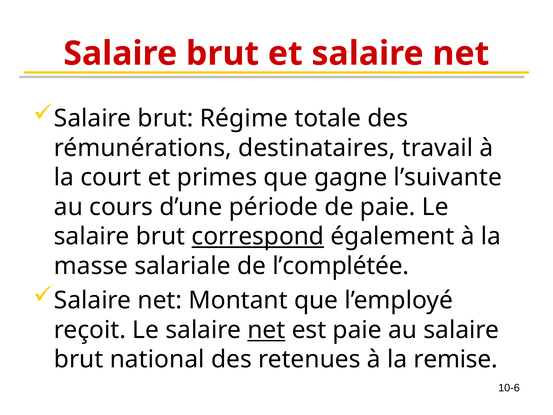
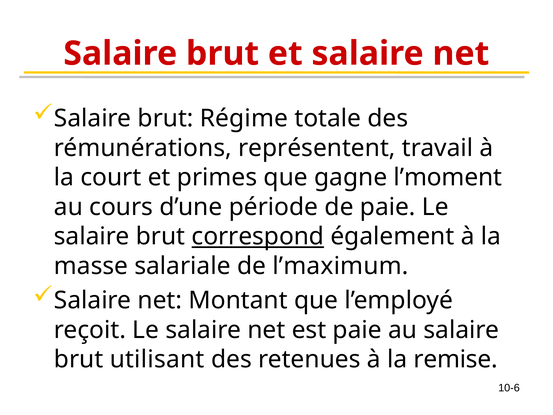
destinataires: destinataires -> représentent (317, 148)
l’suivante: l’suivante -> l’moment (448, 177)
l’complétée: l’complétée -> l’maximum (340, 266)
net underline: present -> none (266, 330)
national: national -> utilisant (157, 359)
